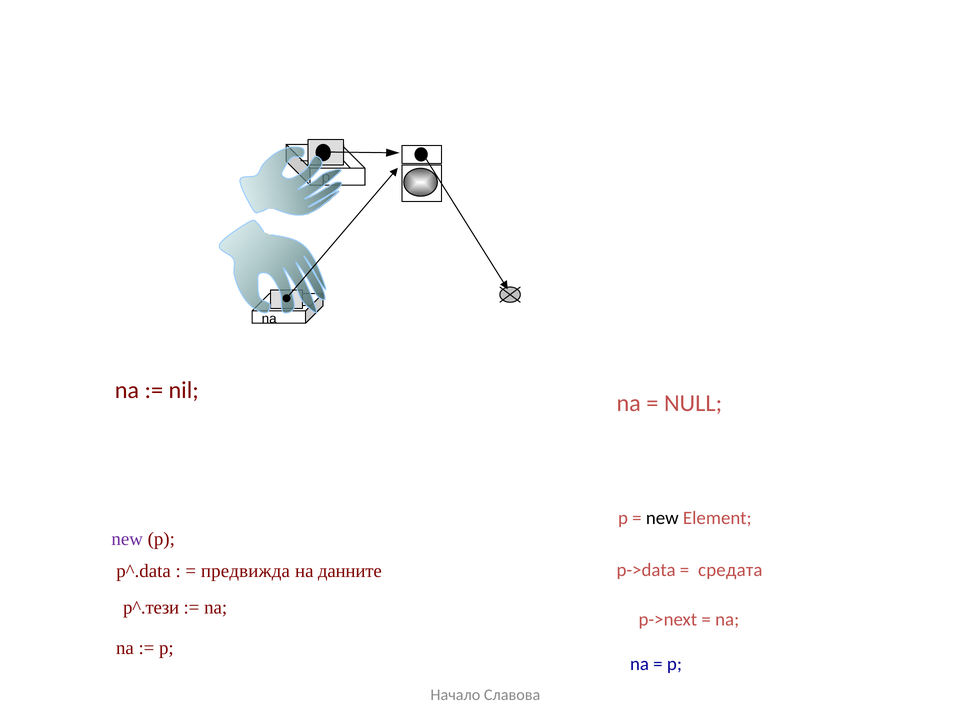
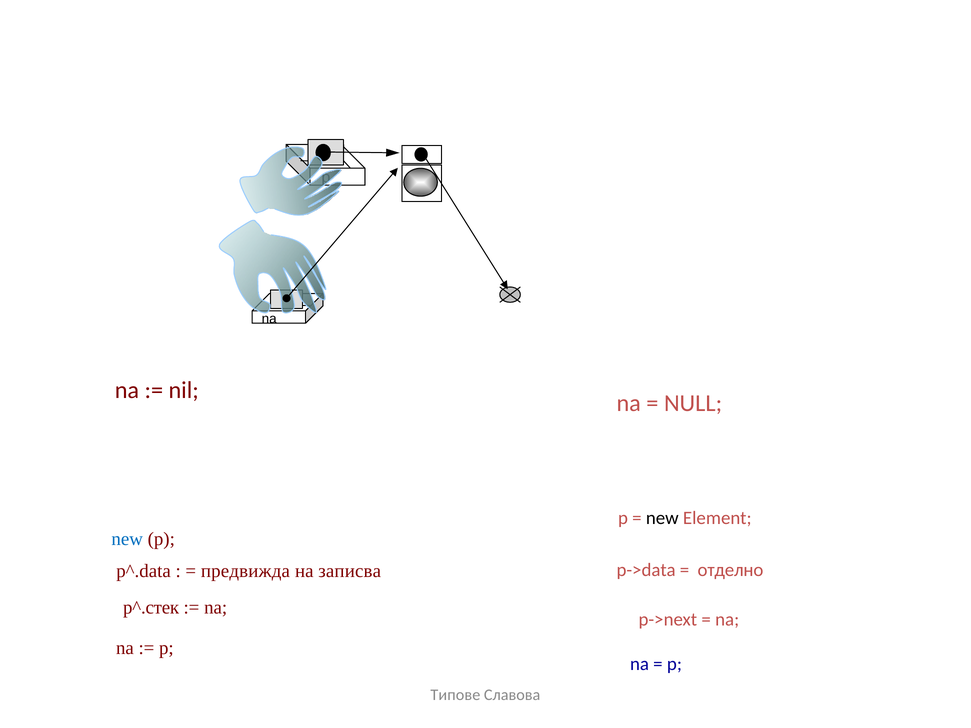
new colour: purple -> blue (127, 539)
средата: средата -> отделно (730, 570)
данните: данните -> записва (350, 571)
p^.тези: p^.тези -> p^.стек (151, 608)
Начало: Начало -> Типове (455, 695)
